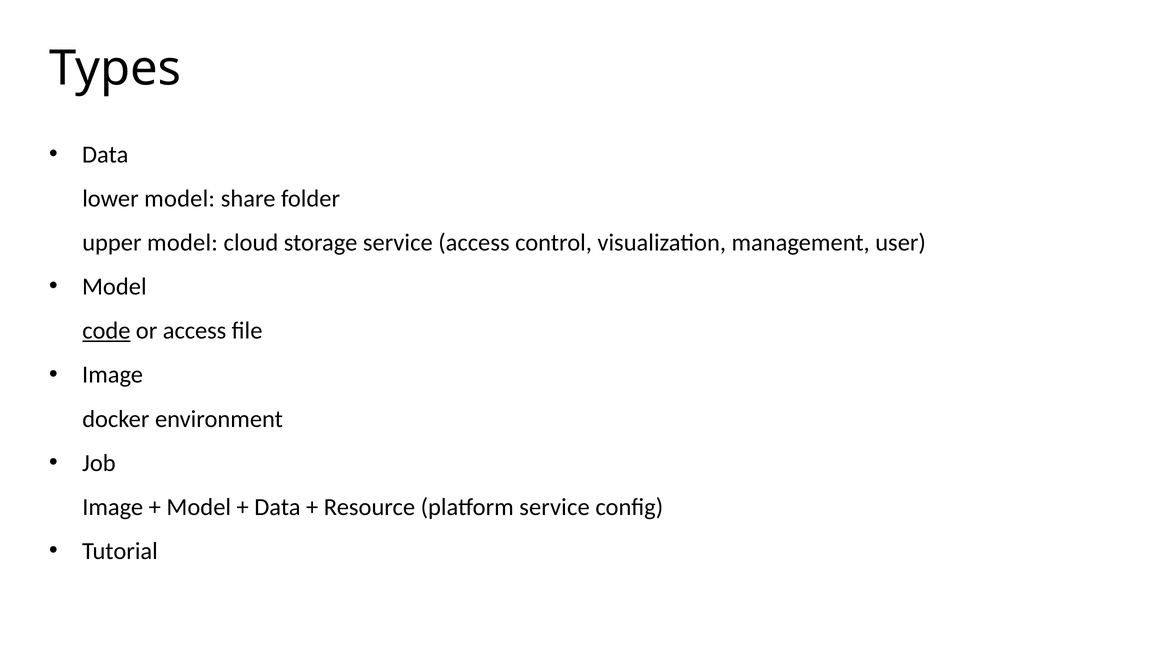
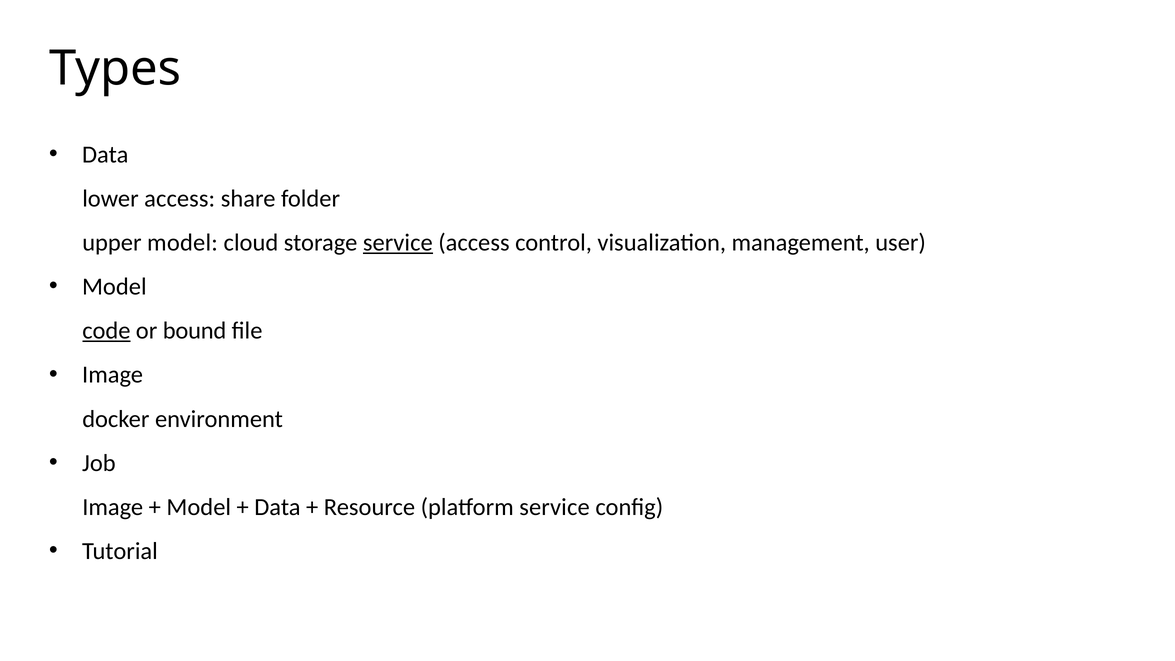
lower model: model -> access (180, 199)
service underline: none -> present (398, 243)
or access: access -> bound (195, 331)
